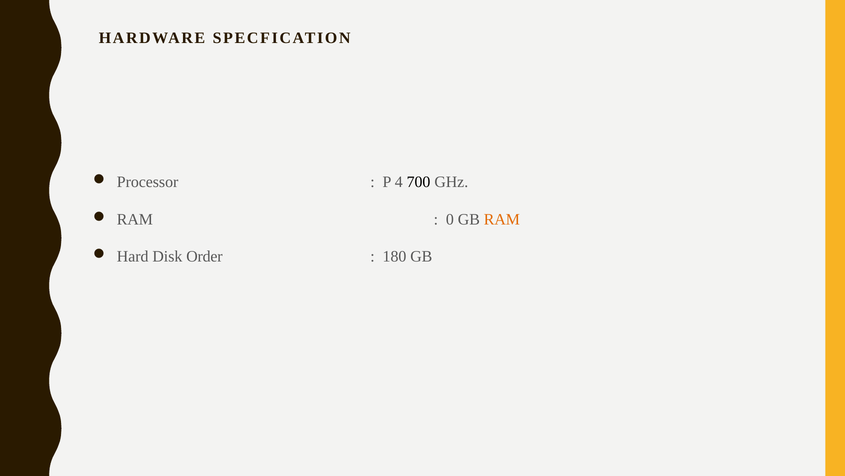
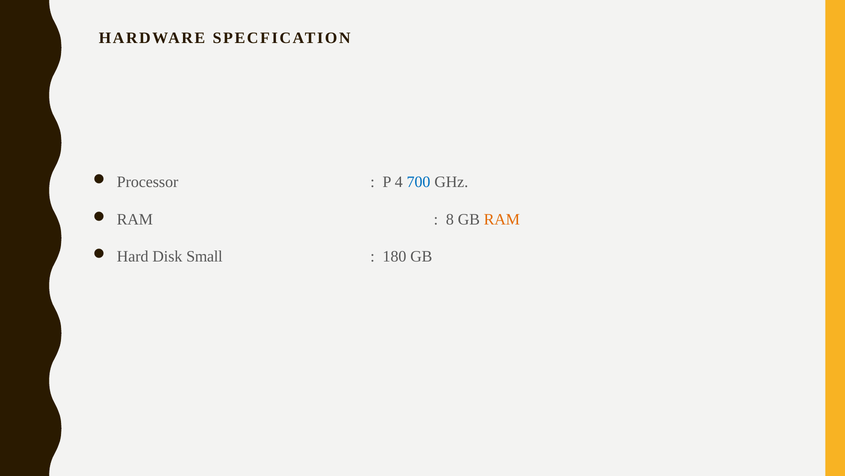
700 colour: black -> blue (419, 182)
0: 0 -> 8 (450, 219)
Order: Order -> Small (204, 256)
